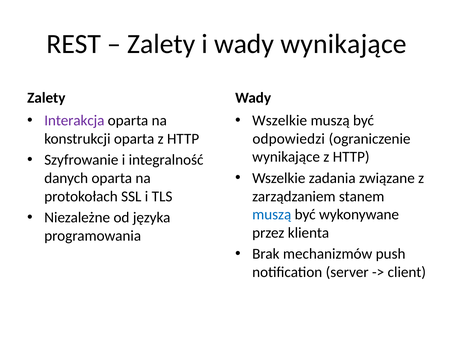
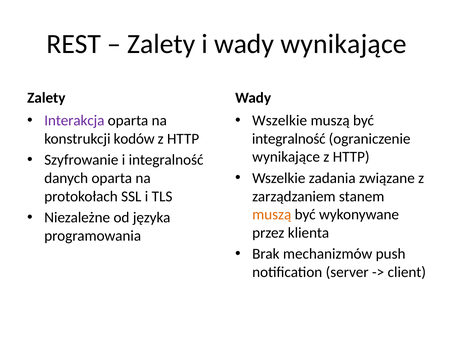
konstrukcji oparta: oparta -> kodów (134, 139)
odpowiedzi: odpowiedzi -> integralność (289, 139)
muszą colour: blue -> orange (272, 214)
